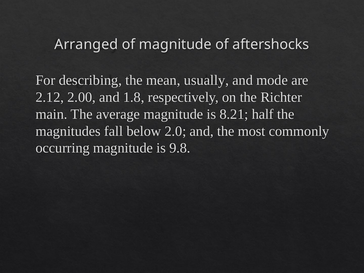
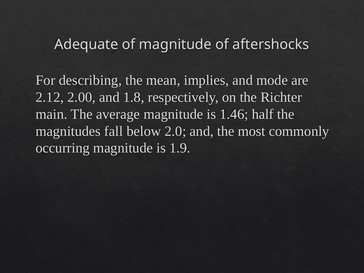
Arranged: Arranged -> Adequate (86, 45)
usually: usually -> implies (206, 80)
8.21: 8.21 -> 1.46 (234, 114)
9.8: 9.8 -> 1.9 (180, 148)
